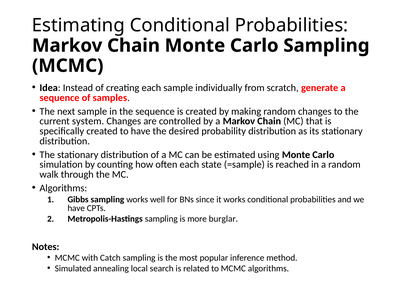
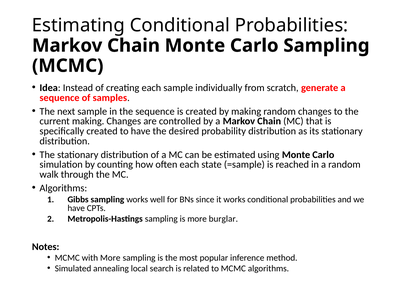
current system: system -> making (88, 121)
with Catch: Catch -> More (110, 258)
